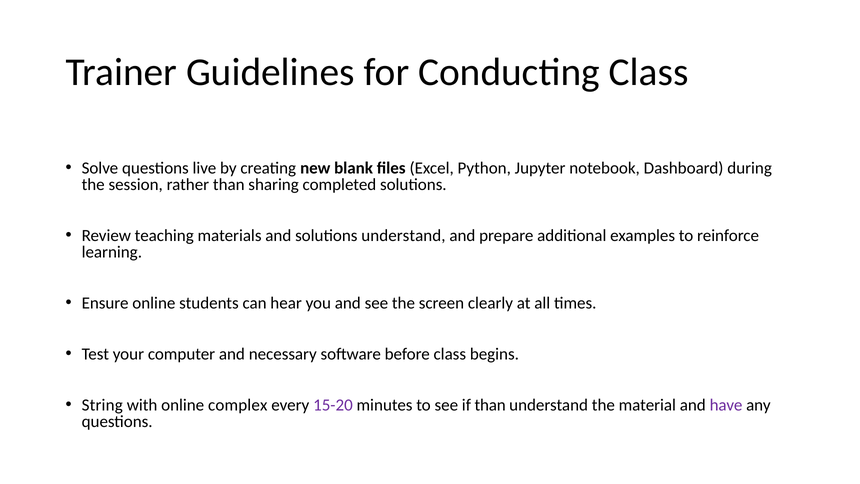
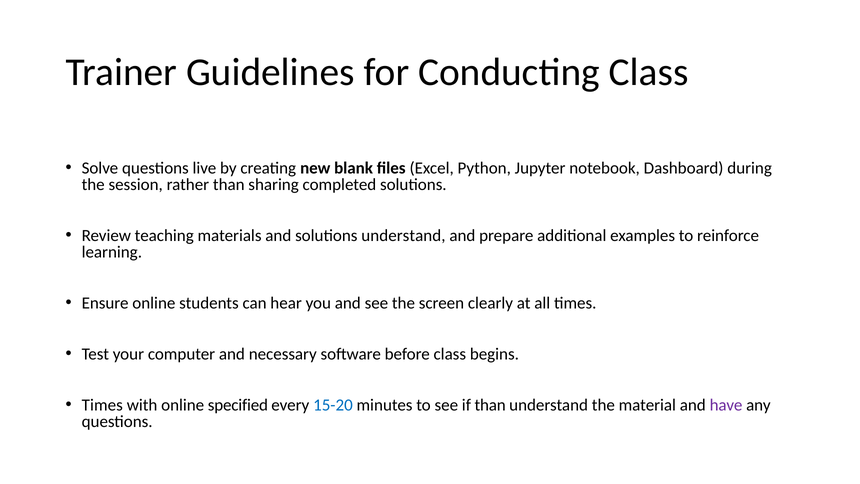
String: String -> Times (102, 405)
complex: complex -> specified (238, 405)
15-20 colour: purple -> blue (333, 405)
